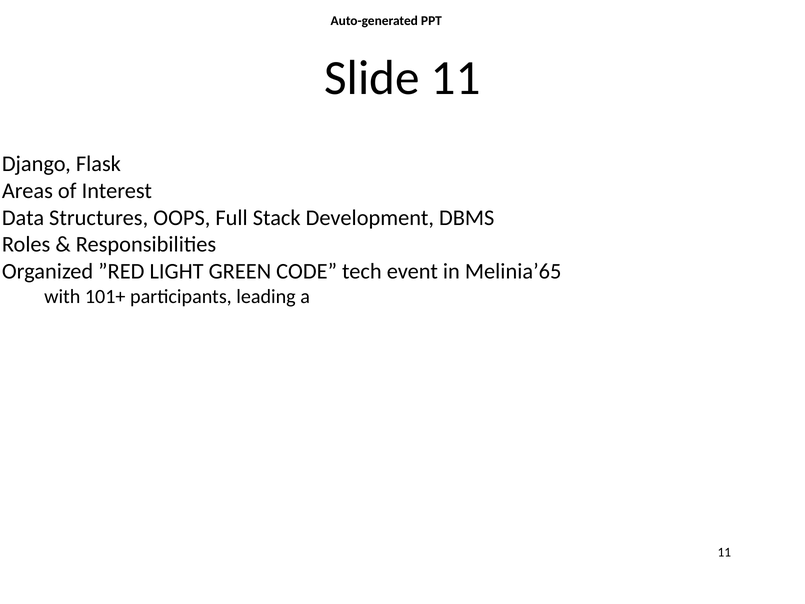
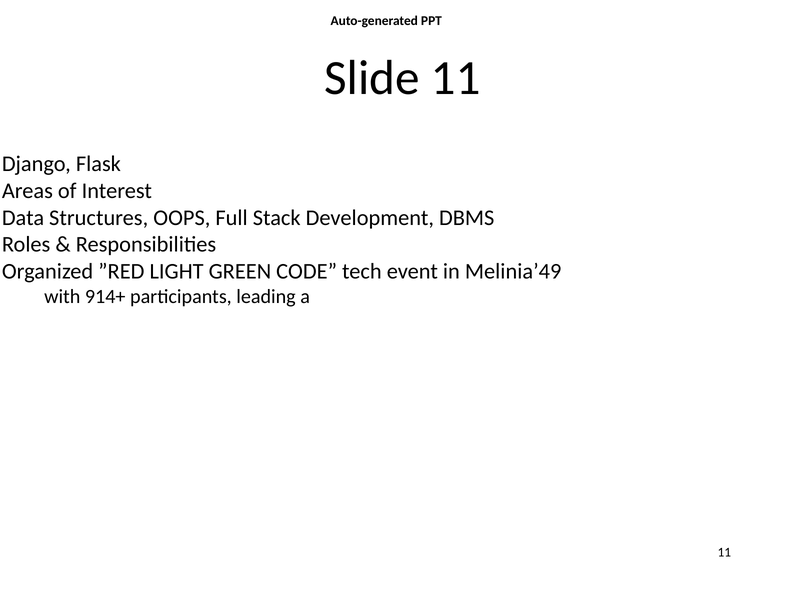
Melinia’65: Melinia’65 -> Melinia’49 (513, 271)
101+: 101+ -> 914+ (105, 297)
